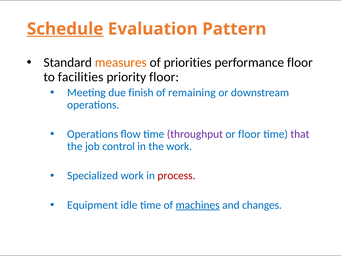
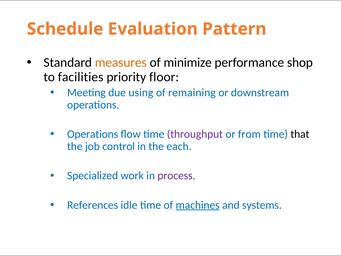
Schedule underline: present -> none (65, 29)
priorities: priorities -> minimize (188, 62)
performance floor: floor -> shop (300, 62)
finish: finish -> using (141, 92)
or floor: floor -> from (249, 134)
that colour: purple -> black (300, 134)
the work: work -> each (179, 146)
process colour: red -> purple (176, 176)
Equipment: Equipment -> References (93, 205)
changes: changes -> systems (262, 205)
